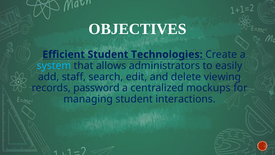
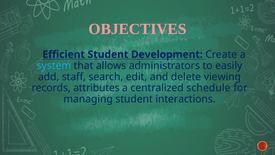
OBJECTIVES colour: white -> pink (138, 29)
Technologies: Technologies -> Development (167, 54)
password: password -> attributes (97, 88)
mockups: mockups -> schedule (208, 88)
